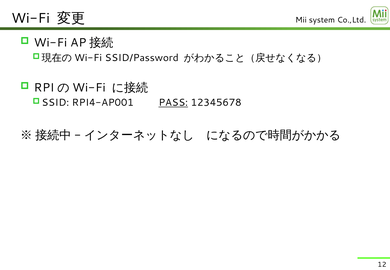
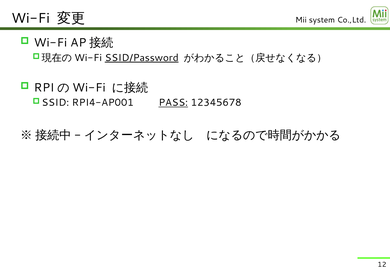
SSID/Password underline: none -> present (142, 58)
